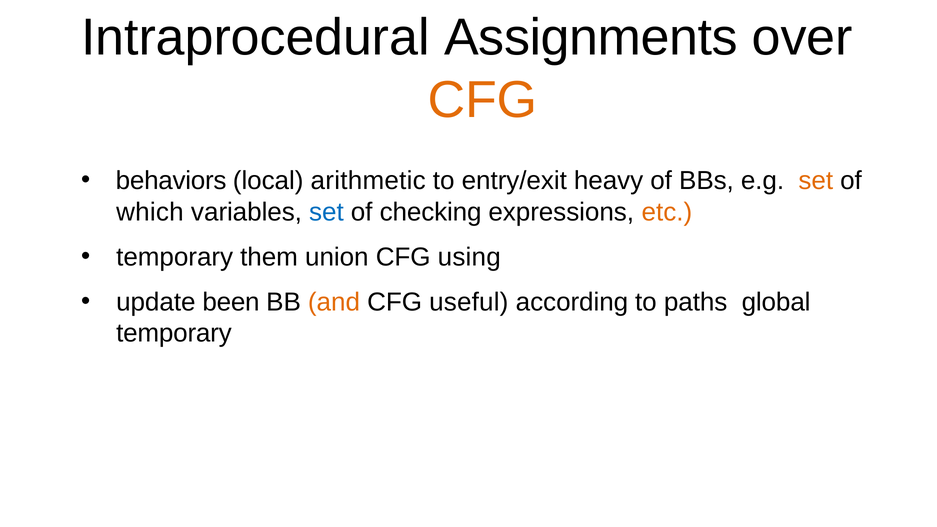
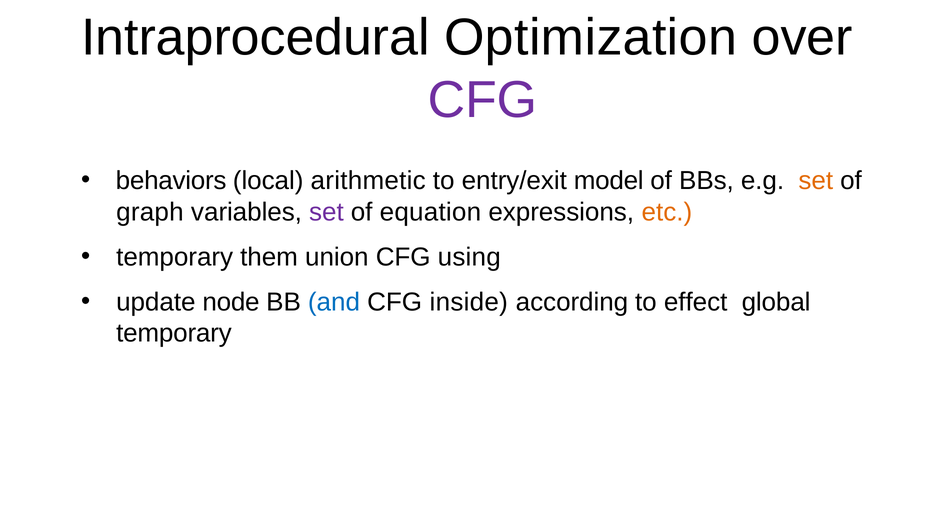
Assignments: Assignments -> Optimization (591, 38)
CFG colour: orange -> purple (483, 100)
heavy: heavy -> model (609, 181)
which: which -> graph (150, 212)
set colour: blue -> purple (326, 212)
checking: checking -> equation (430, 212)
been: been -> node (231, 303)
and colour: orange -> blue (334, 303)
useful: useful -> inside (469, 303)
paths: paths -> effect (696, 303)
